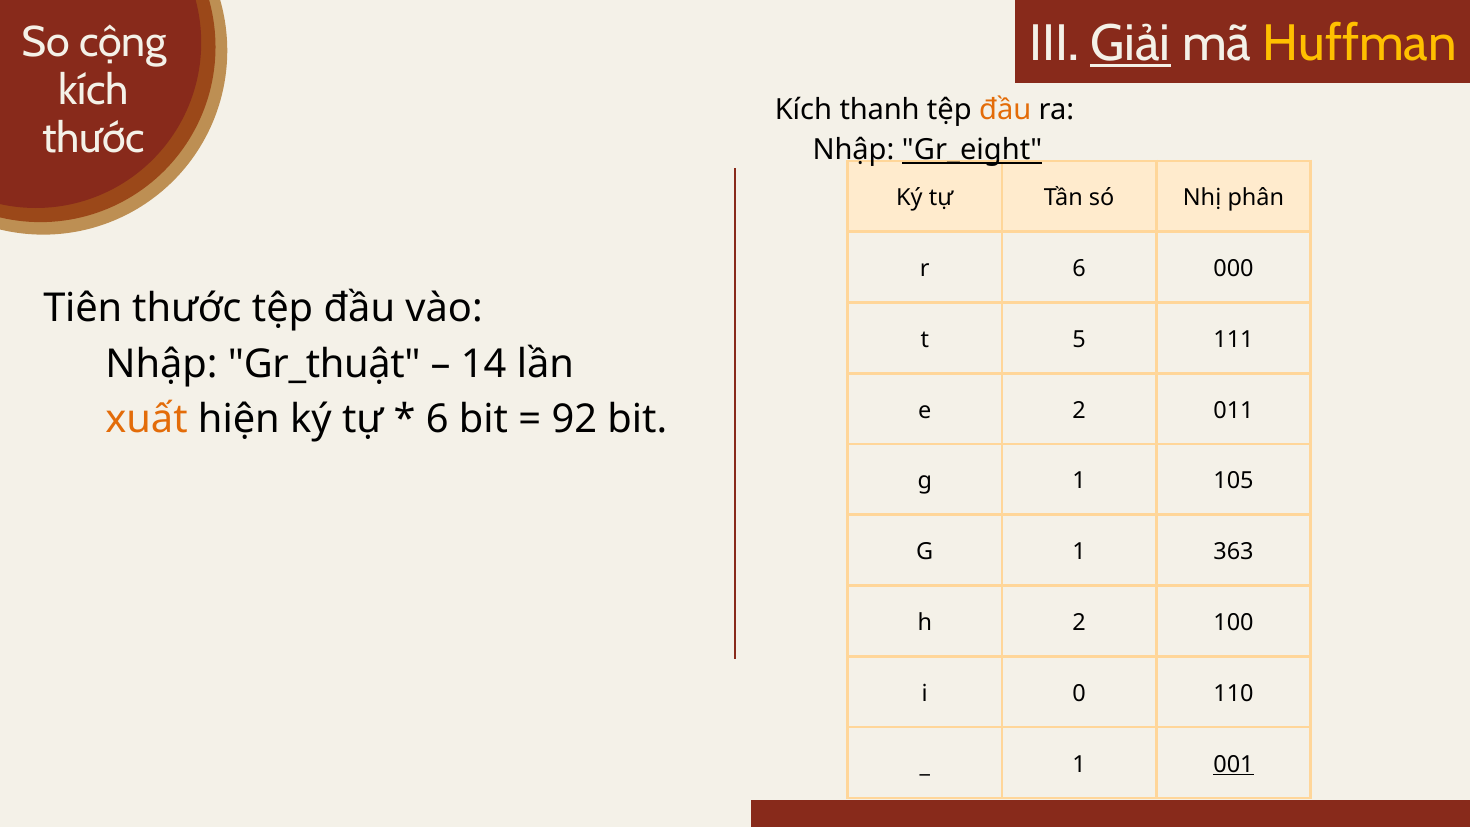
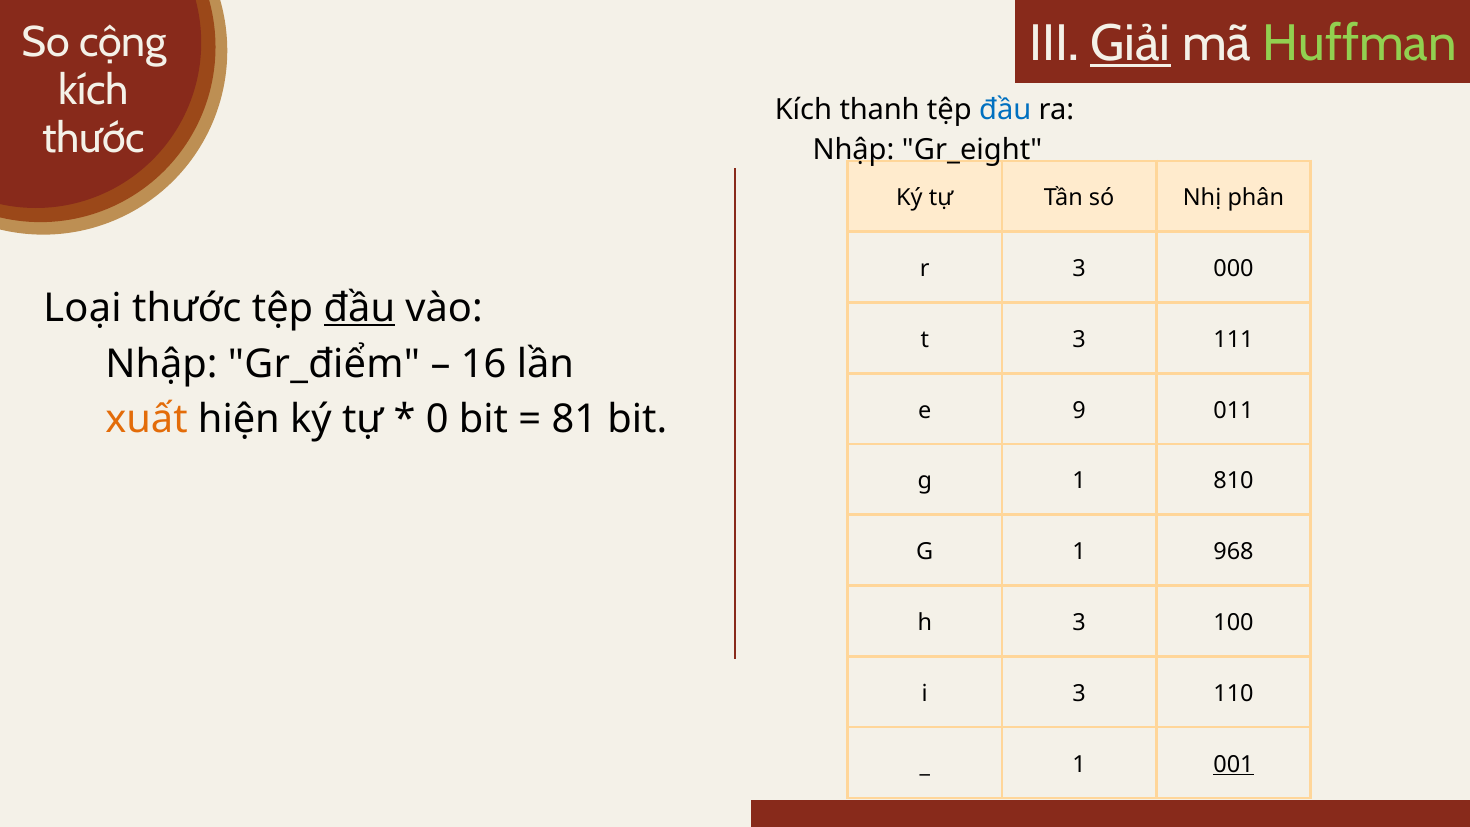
Huffman colour: yellow -> light green (1360, 44)
đầu colour: orange -> blue (1005, 110)
Gr_eight underline: present -> none (972, 150)
r 6: 6 -> 3 (1079, 269)
Tiên: Tiên -> Loại (82, 308)
đầu underline: none -> present (359, 308)
t 5: 5 -> 3 (1079, 340)
Gr_thuật: Gr_thuật -> Gr_điểm (324, 364)
14: 14 -> 16 (484, 364)
e 2: 2 -> 9 (1079, 410)
6: 6 -> 0 (437, 420)
92: 92 -> 81 (574, 420)
105: 105 -> 810 (1234, 481)
363: 363 -> 968 (1234, 552)
h 2: 2 -> 3 (1079, 623)
i 0: 0 -> 3 (1079, 693)
